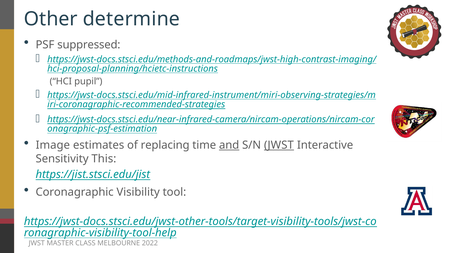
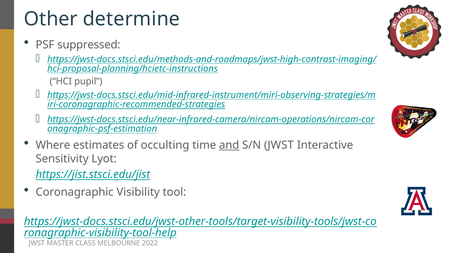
Image: Image -> Where (53, 145)
replacing: replacing -> occulting (165, 145)
JWST underline: present -> none (279, 145)
This: This -> Lyot (104, 158)
